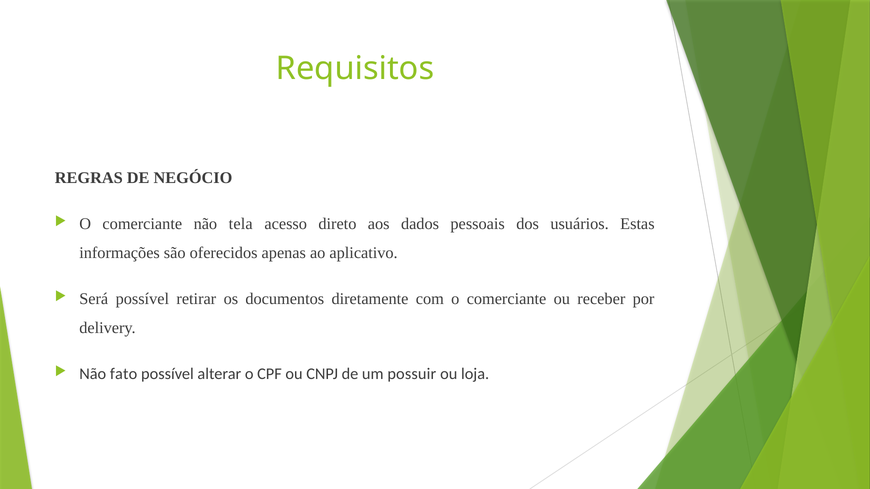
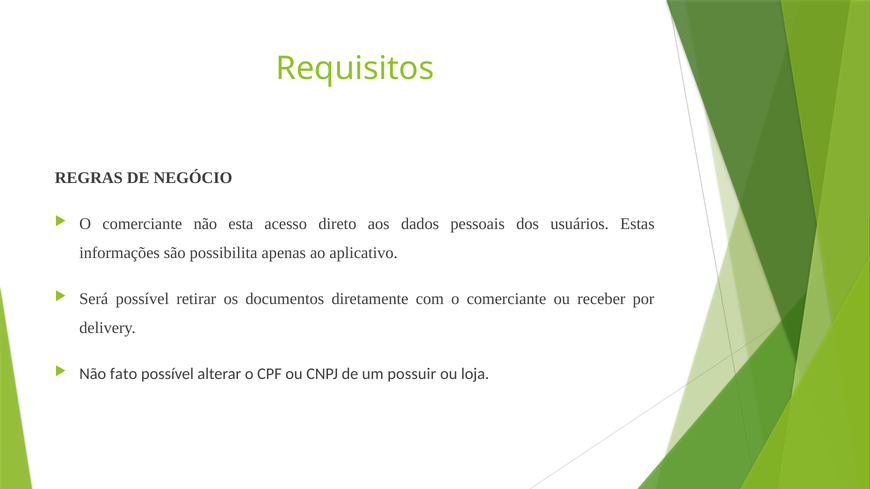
tela: tela -> esta (241, 224)
oferecidos: oferecidos -> possibilita (224, 253)
